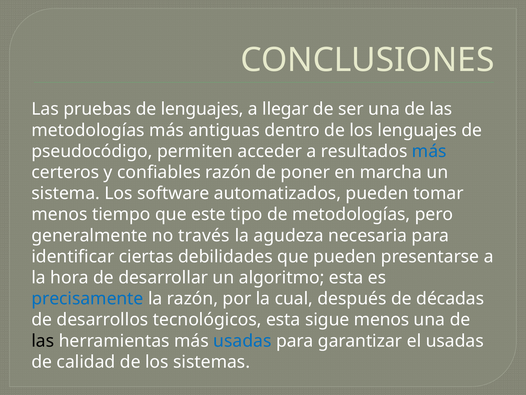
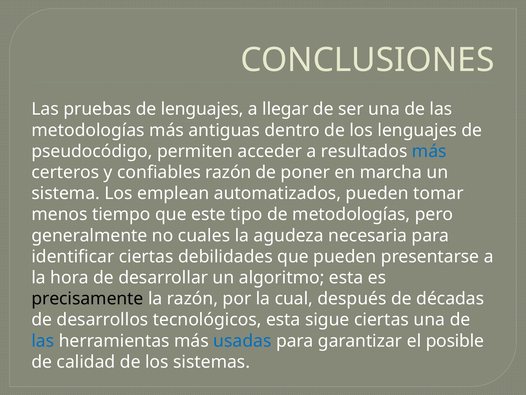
software: software -> emplean (173, 193)
través: través -> cuales (204, 235)
precisamente colour: blue -> black (87, 298)
sigue menos: menos -> ciertas (381, 319)
las colour: black -> blue (43, 340)
el usadas: usadas -> posible (455, 340)
